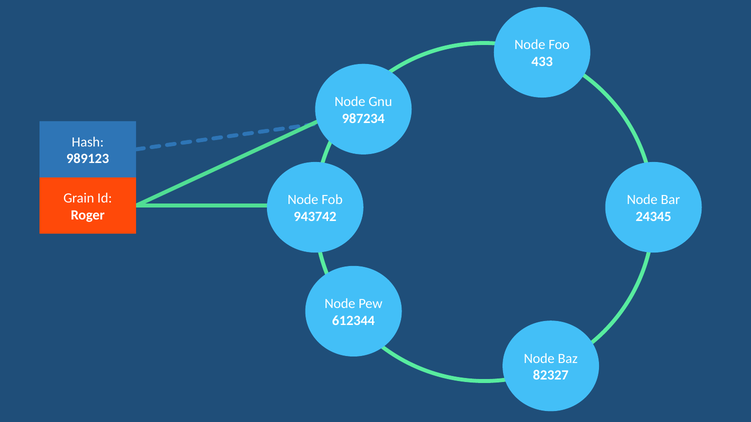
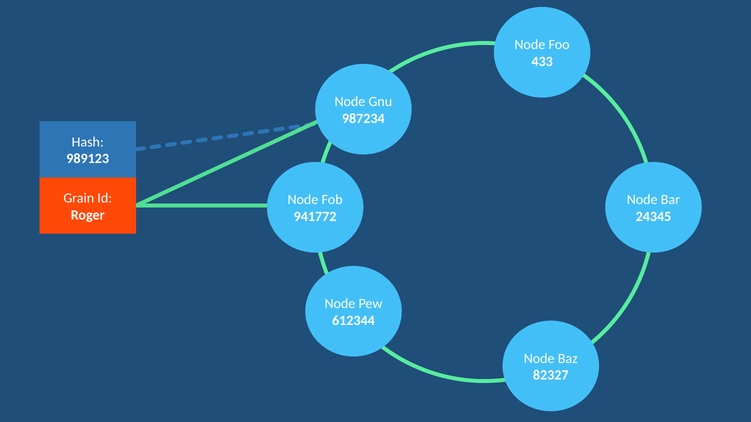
943742: 943742 -> 941772 (315, 217)
